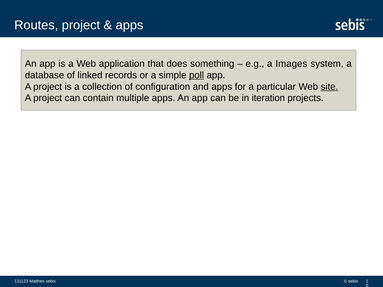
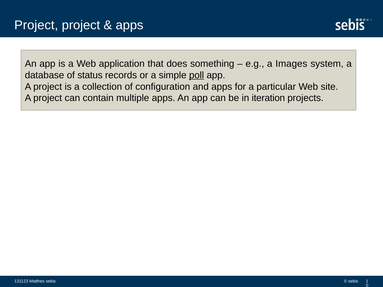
Routes: Routes -> Project (36, 25)
linked: linked -> status (90, 75)
site underline: present -> none (329, 87)
